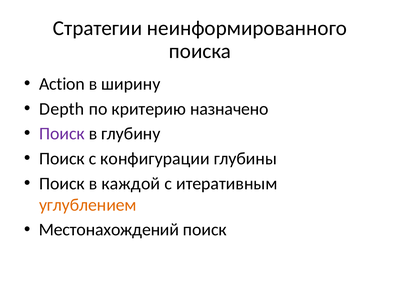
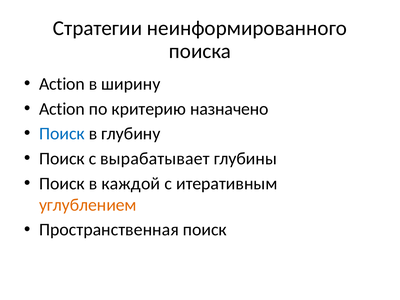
Depth: Depth -> Action (62, 109)
Поиск colour: purple -> blue (62, 134)
конфигурации: конфигурации -> вырабатывает (155, 159)
Местонахождений: Местонахождений -> Пространственная (109, 230)
